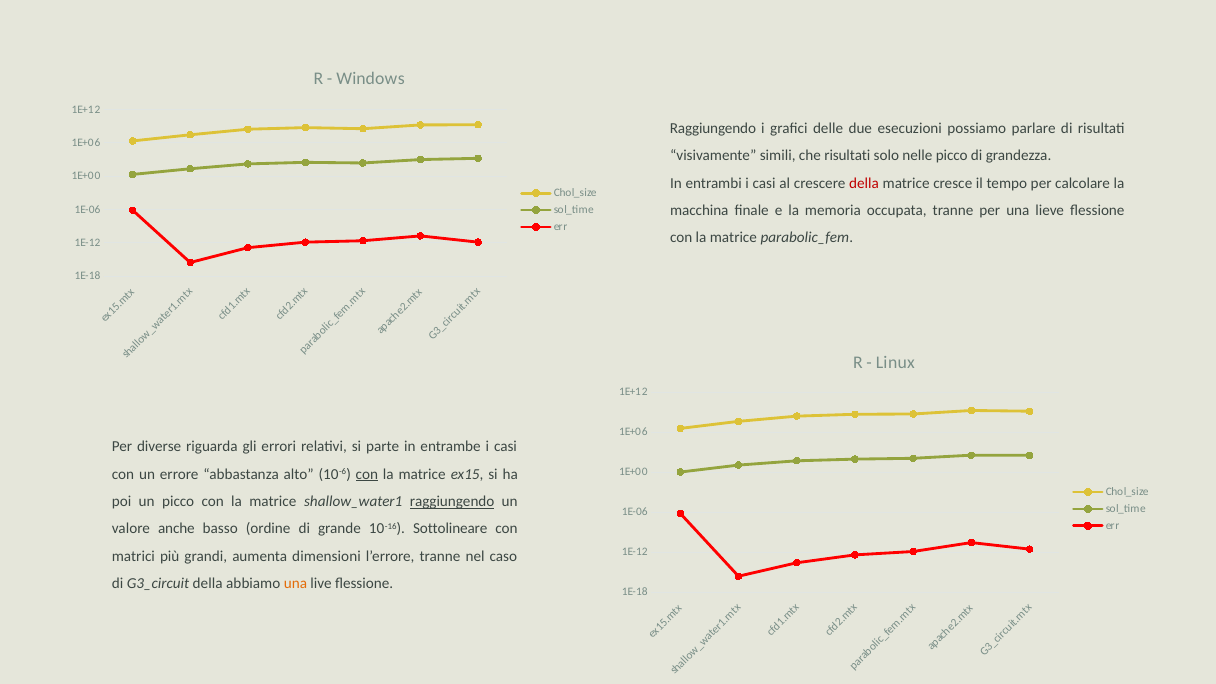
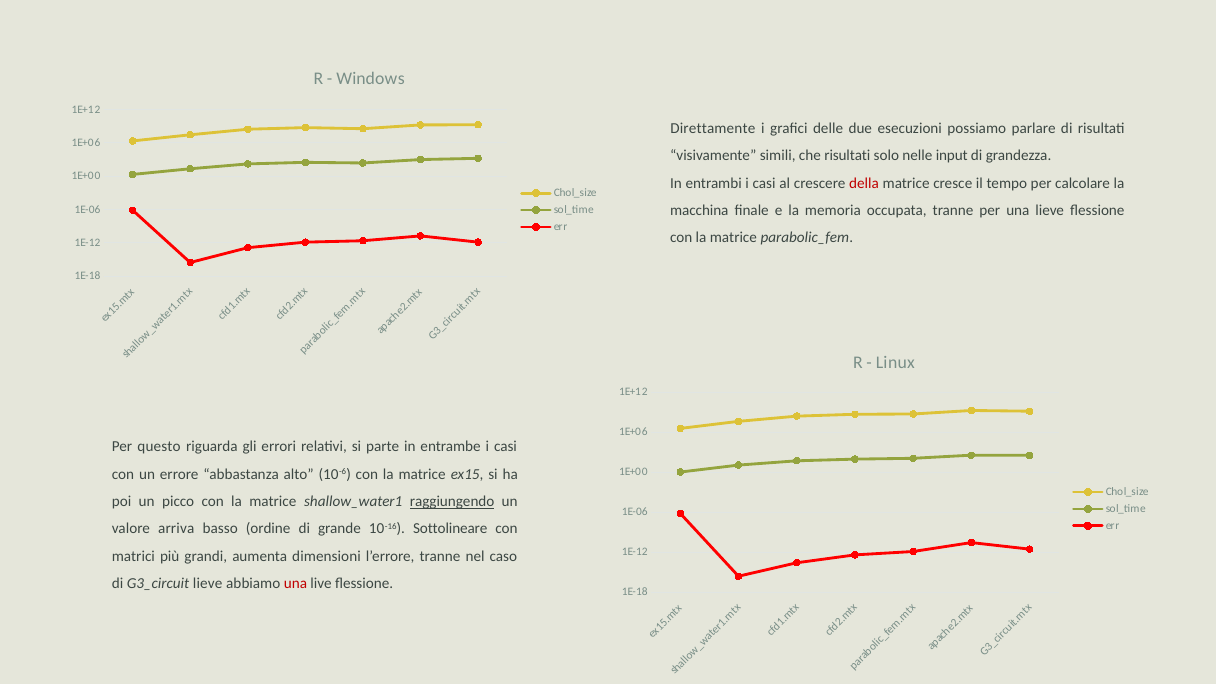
Raggiungendo: Raggiungendo -> Direttamente (713, 128)
nelle picco: picco -> input (952, 156)
diverse: diverse -> questo (159, 447)
con underline: present -> none (367, 474)
anche: anche -> arriva (176, 529)
G3_circuit della: della -> lieve (208, 584)
una colour: orange -> red (295, 584)
